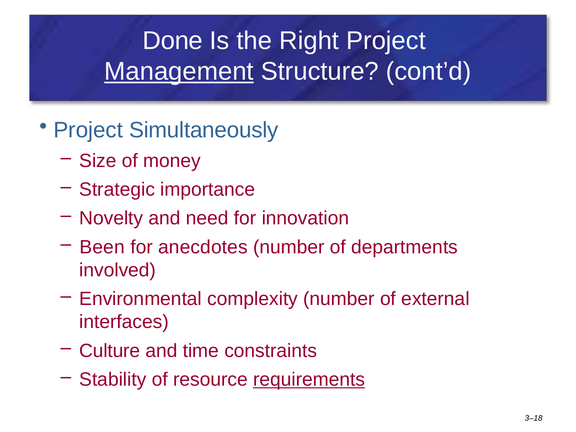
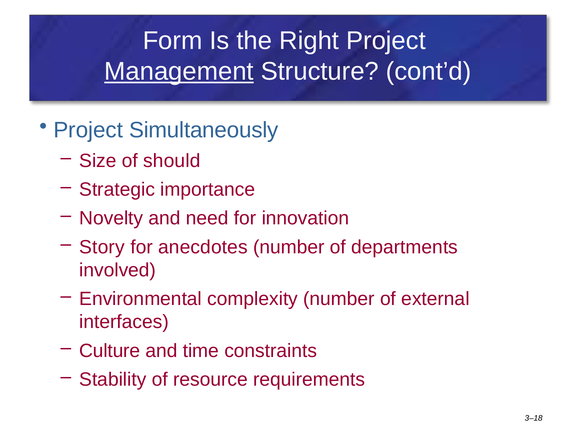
Done: Done -> Form (173, 41)
money: money -> should (172, 161)
Been: Been -> Story (102, 247)
requirements underline: present -> none (309, 380)
